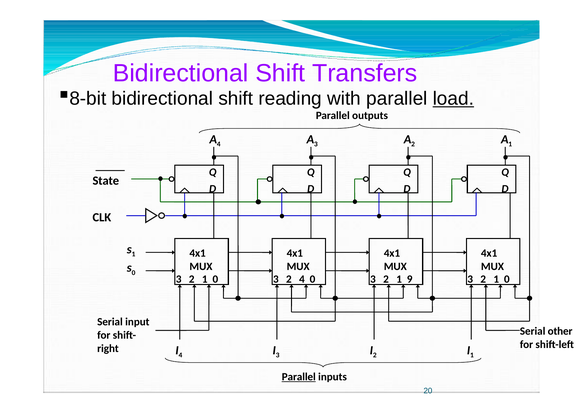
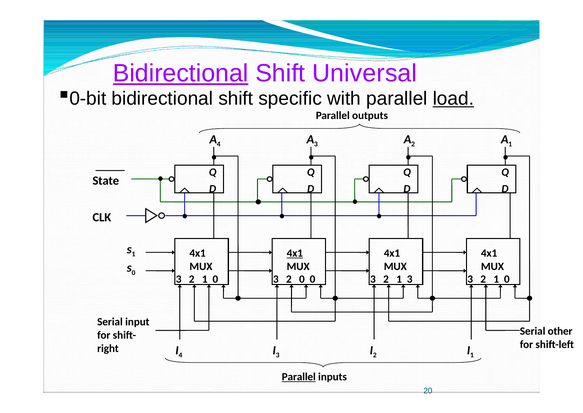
Bidirectional underline: none -> present (181, 73)
Transfers: Transfers -> Universal (365, 73)
8-bit: 8-bit -> 0-bit (88, 98)
reading: reading -> specific (290, 98)
4x1 underline: none -> present (295, 253)
2 4: 4 -> 0 (302, 279)
1 9: 9 -> 3 (410, 279)
